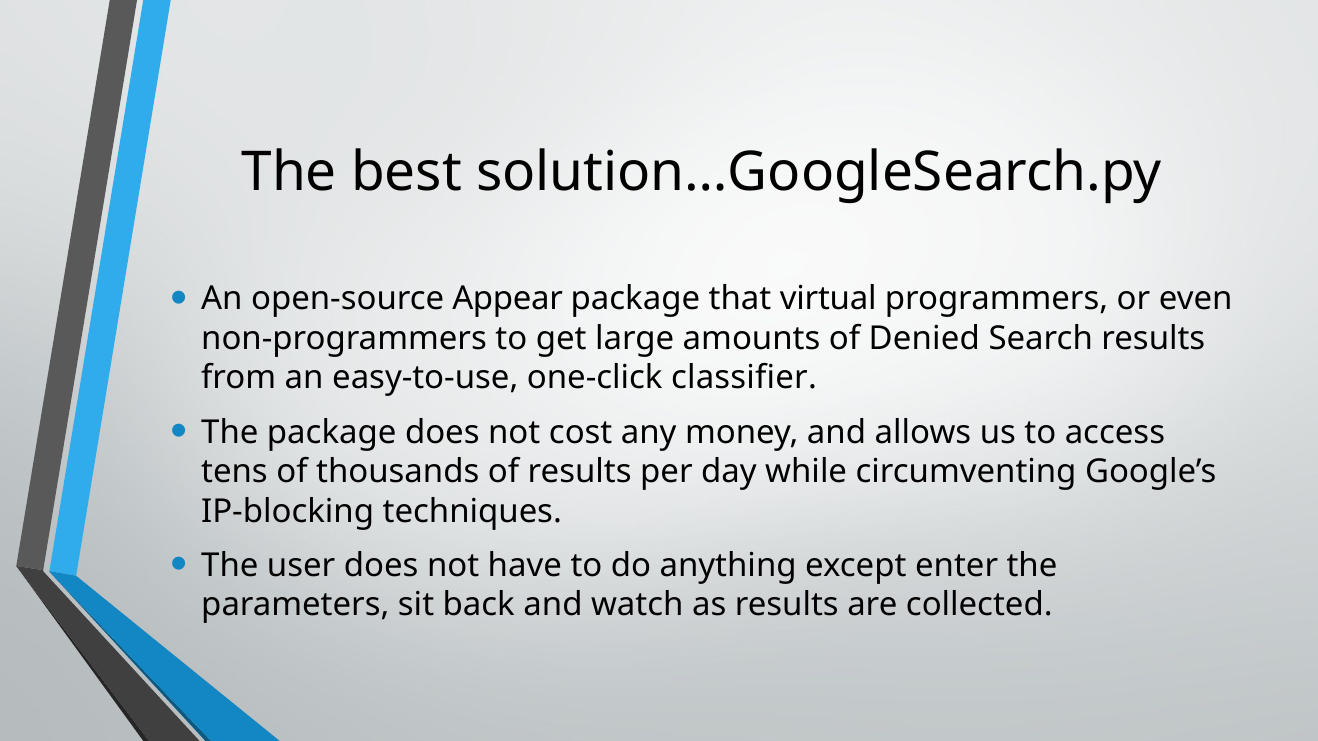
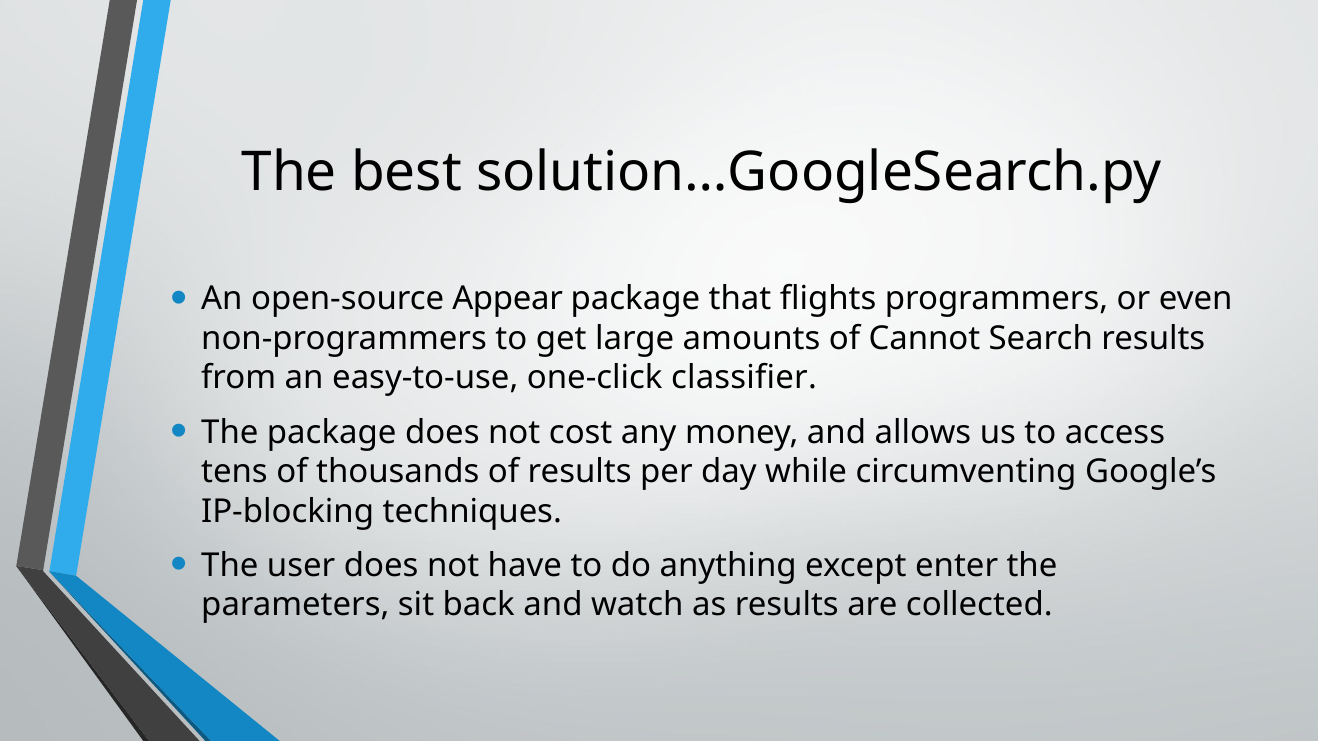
virtual: virtual -> flights (828, 299)
Denied: Denied -> Cannot (924, 338)
